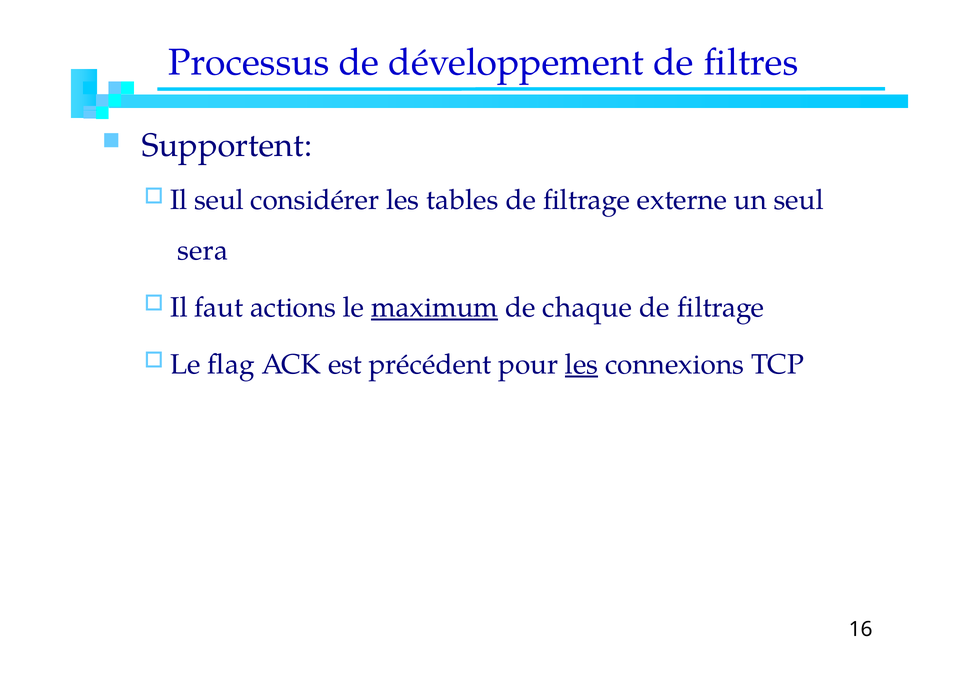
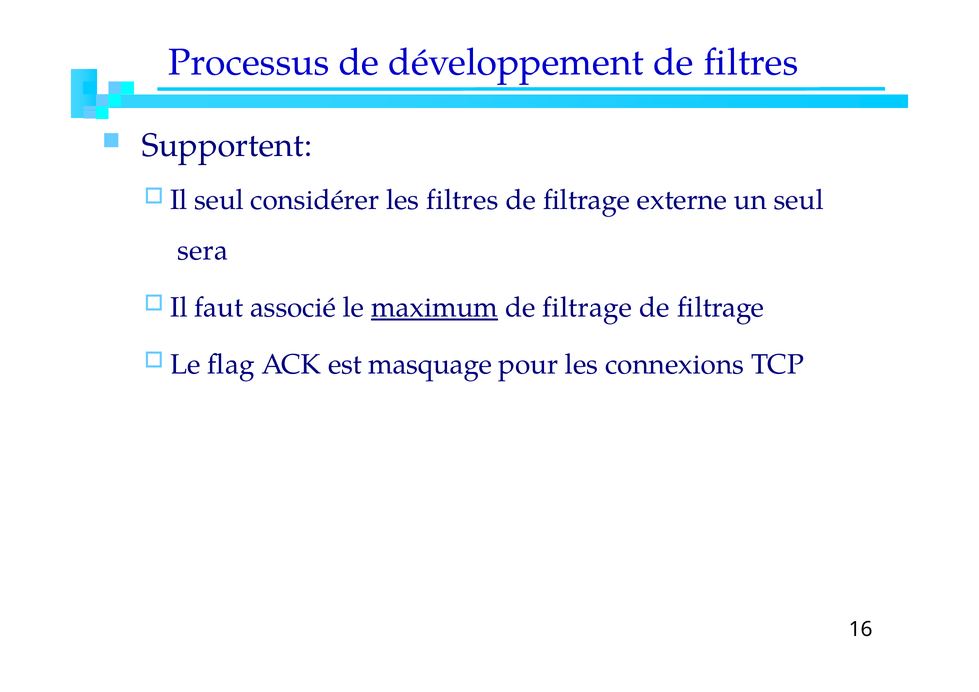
les tables: tables -> filtres (462, 200)
actions: actions -> associé (293, 307)
chaque: chaque -> filtrage (587, 307)
précédent: précédent -> masquage (430, 364)
les underline: present -> none (582, 364)
